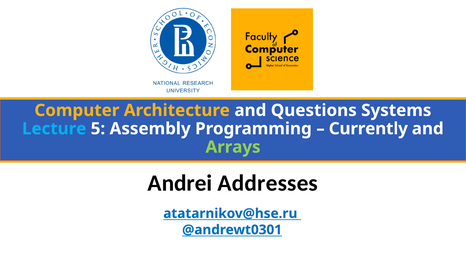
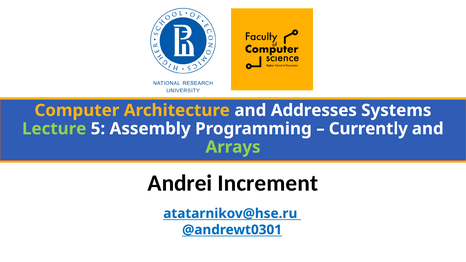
Questions: Questions -> Addresses (314, 110)
Lecture colour: light blue -> light green (54, 129)
Addresses: Addresses -> Increment (268, 183)
